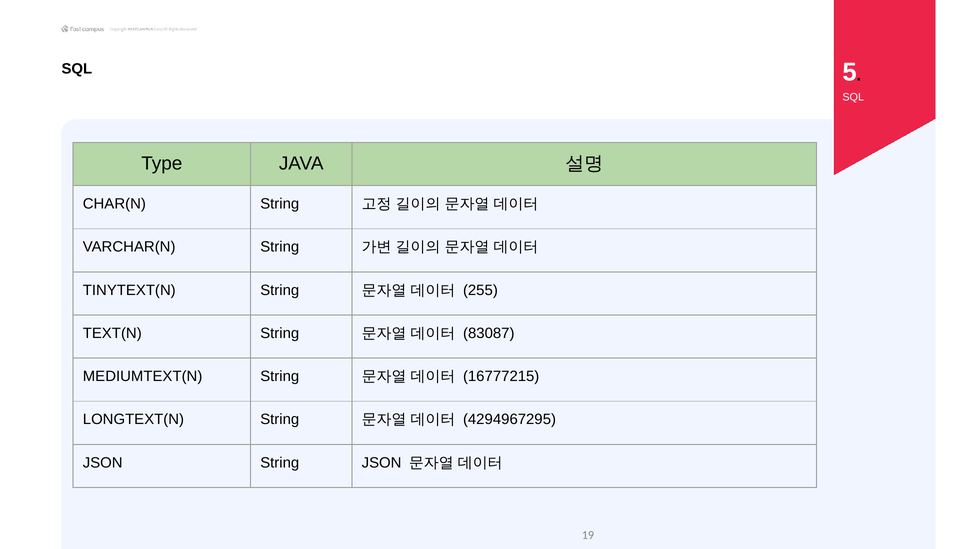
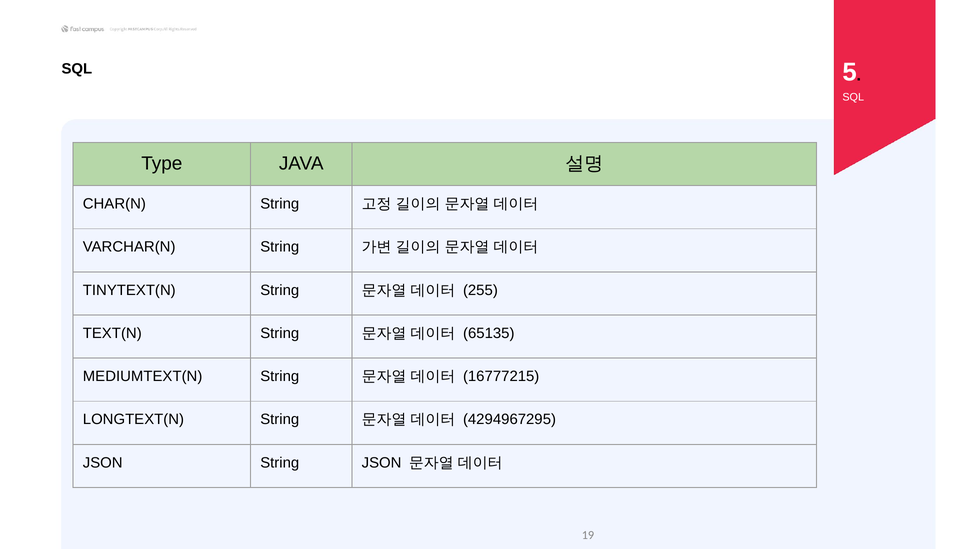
83087: 83087 -> 65135 (489, 333)
